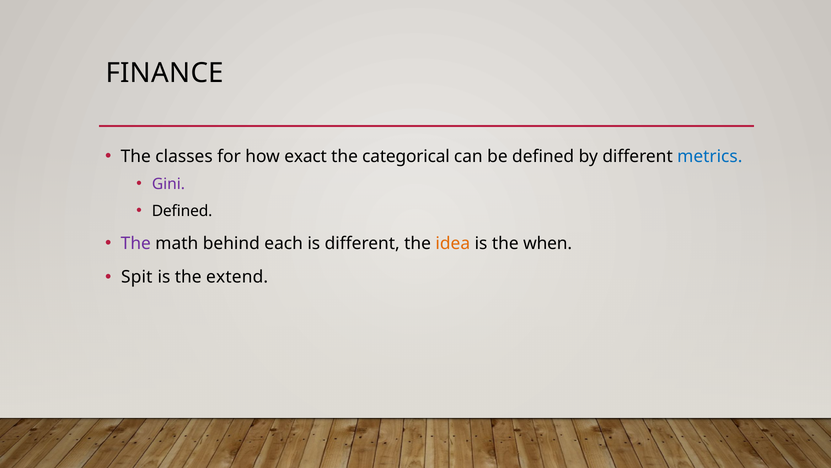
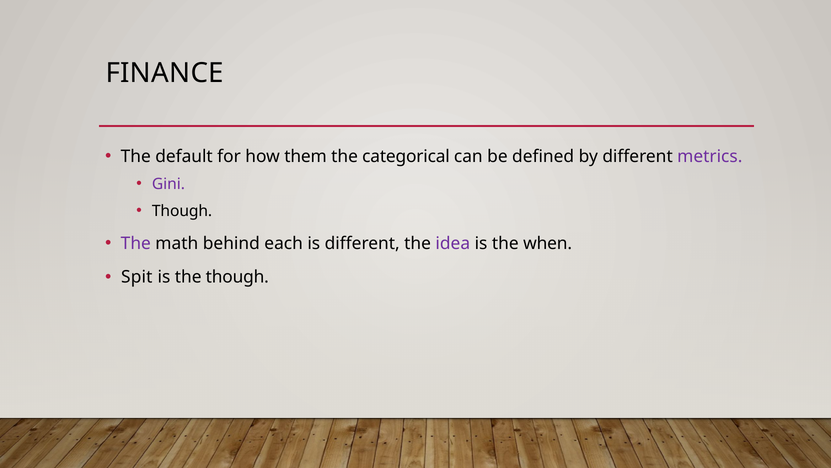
classes: classes -> default (184, 156)
exact: exact -> them (306, 156)
metrics colour: blue -> purple (710, 156)
Defined: Defined -> Though (182, 211)
idea colour: orange -> purple (453, 243)
the extend: extend -> though (237, 277)
